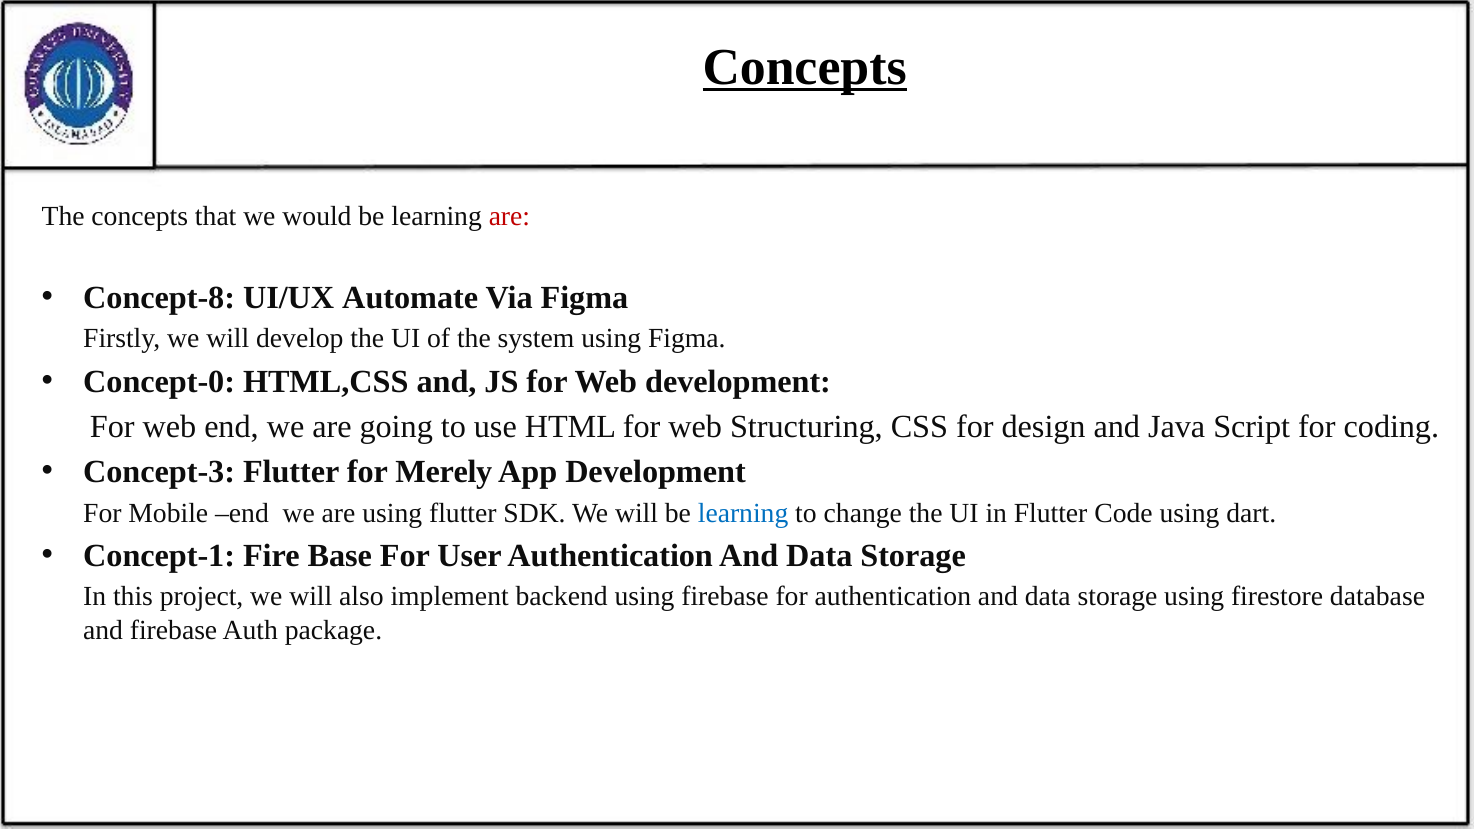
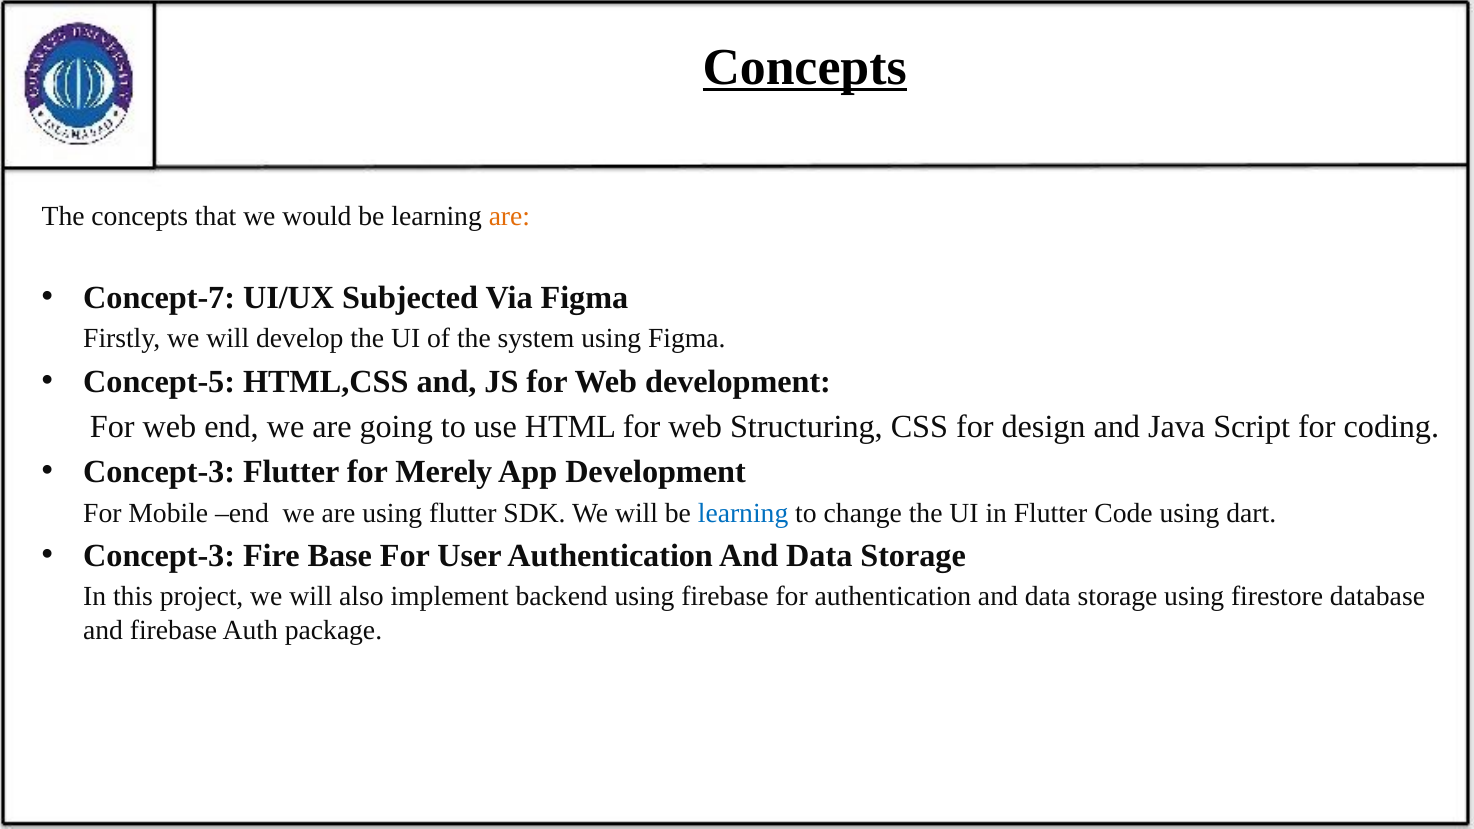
are colour: red -> orange (509, 216)
Concept-8: Concept-8 -> Concept-7 (159, 298)
Automate: Automate -> Subjected (410, 298)
Concept-0: Concept-0 -> Concept-5 (159, 382)
Concept-1: Concept-1 -> Concept-3 (159, 556)
